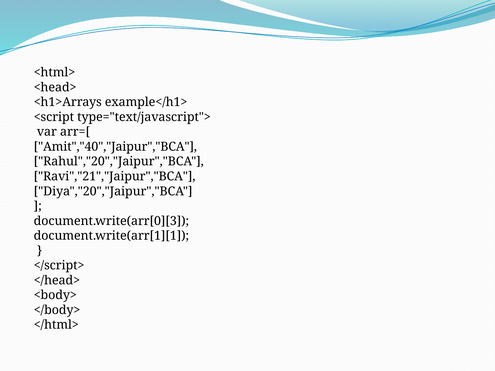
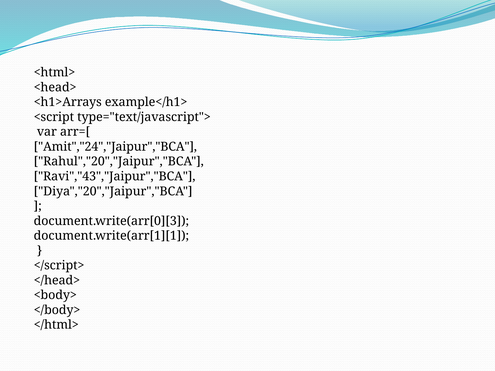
Amit","40","Jaipur","BCA: Amit","40","Jaipur","BCA -> Amit","24","Jaipur","BCA (115, 147)
Ravi","21","Jaipur","BCA: Ravi","21","Jaipur","BCA -> Ravi","43","Jaipur","BCA (115, 177)
